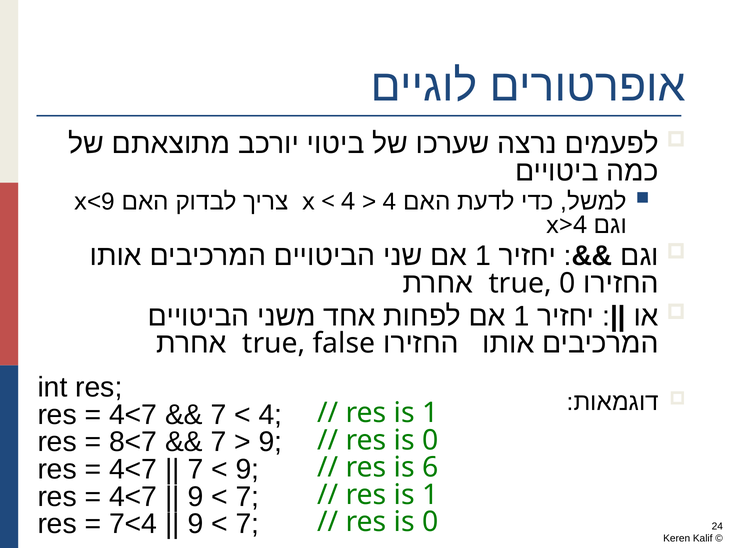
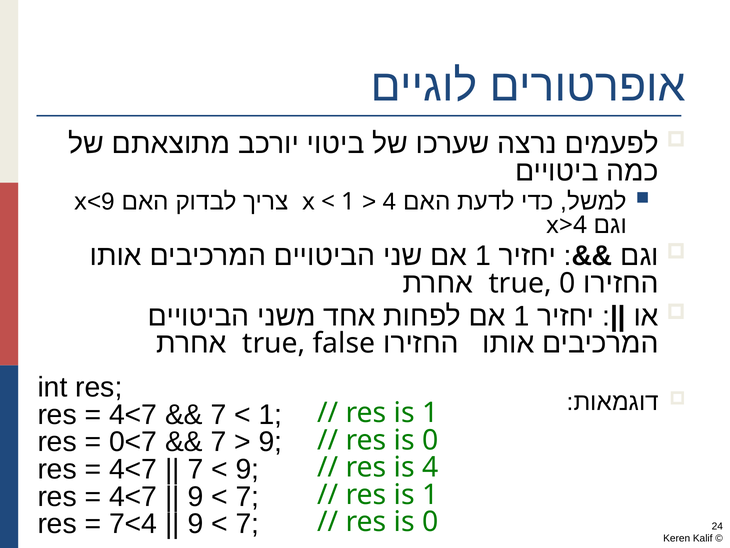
4: 4 -> 1 (348, 201)
4: 4 -> 1 (270, 414)
8<7: 8<7 -> 0<7 (133, 442)
is 6: 6 -> 4 (430, 467)
